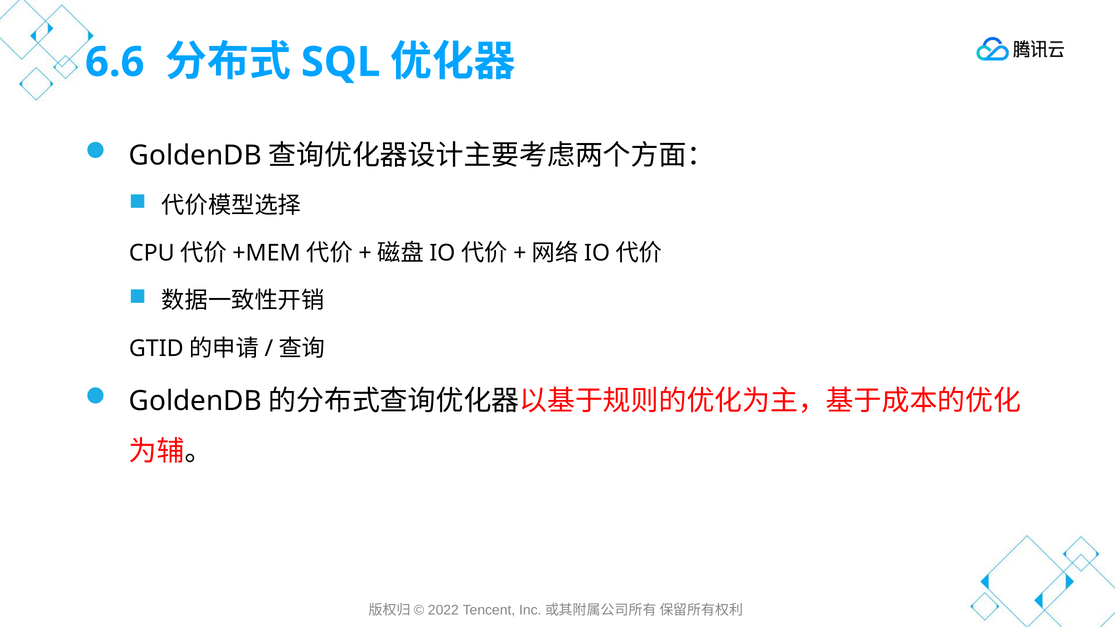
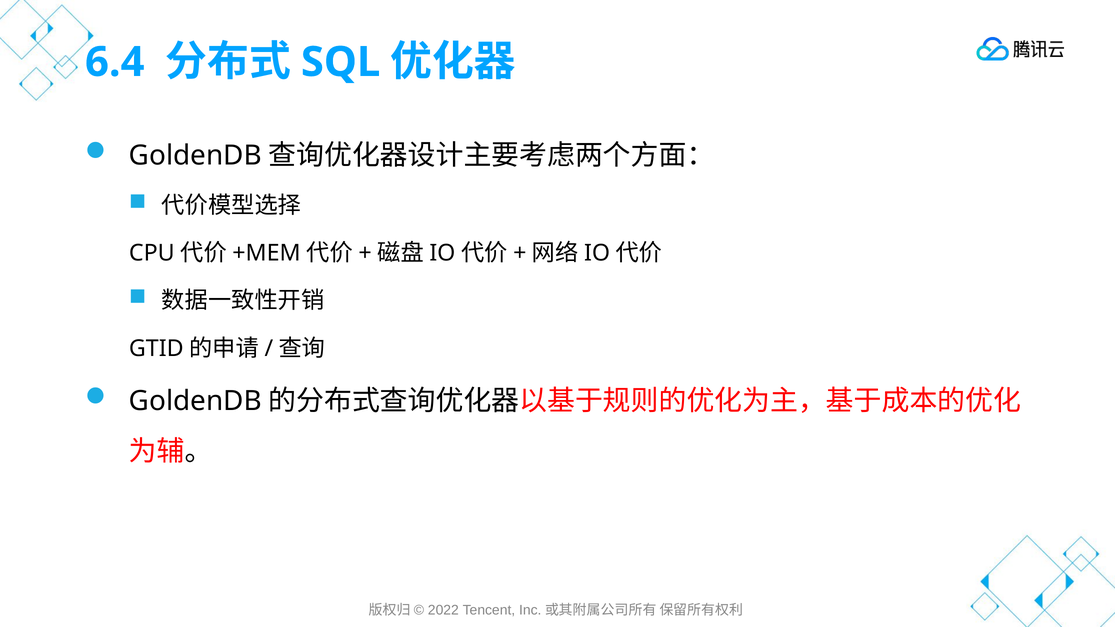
6.6: 6.6 -> 6.4 (115, 62)
